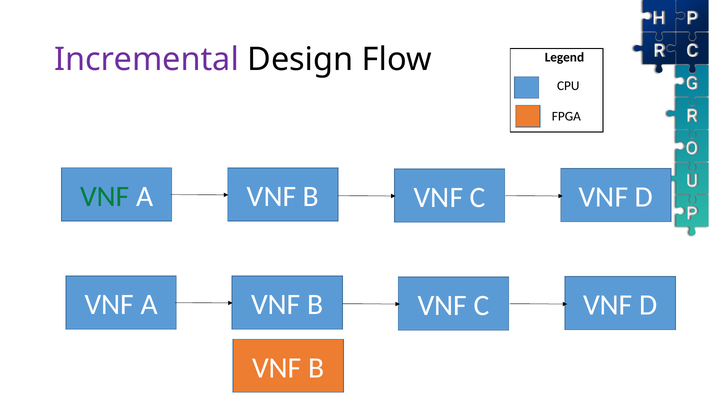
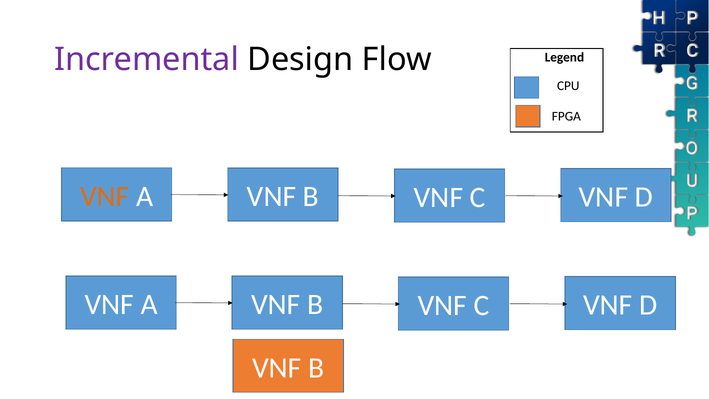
VNF colour: green -> orange (105, 196)
